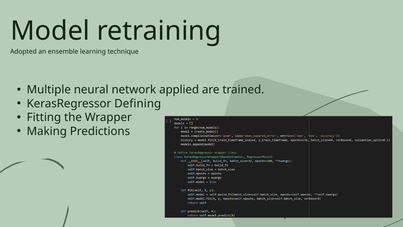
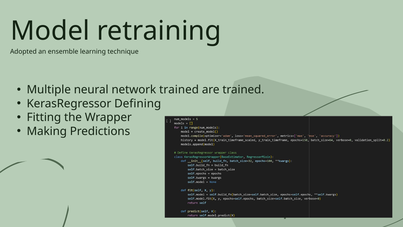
network applied: applied -> trained (179, 90)
